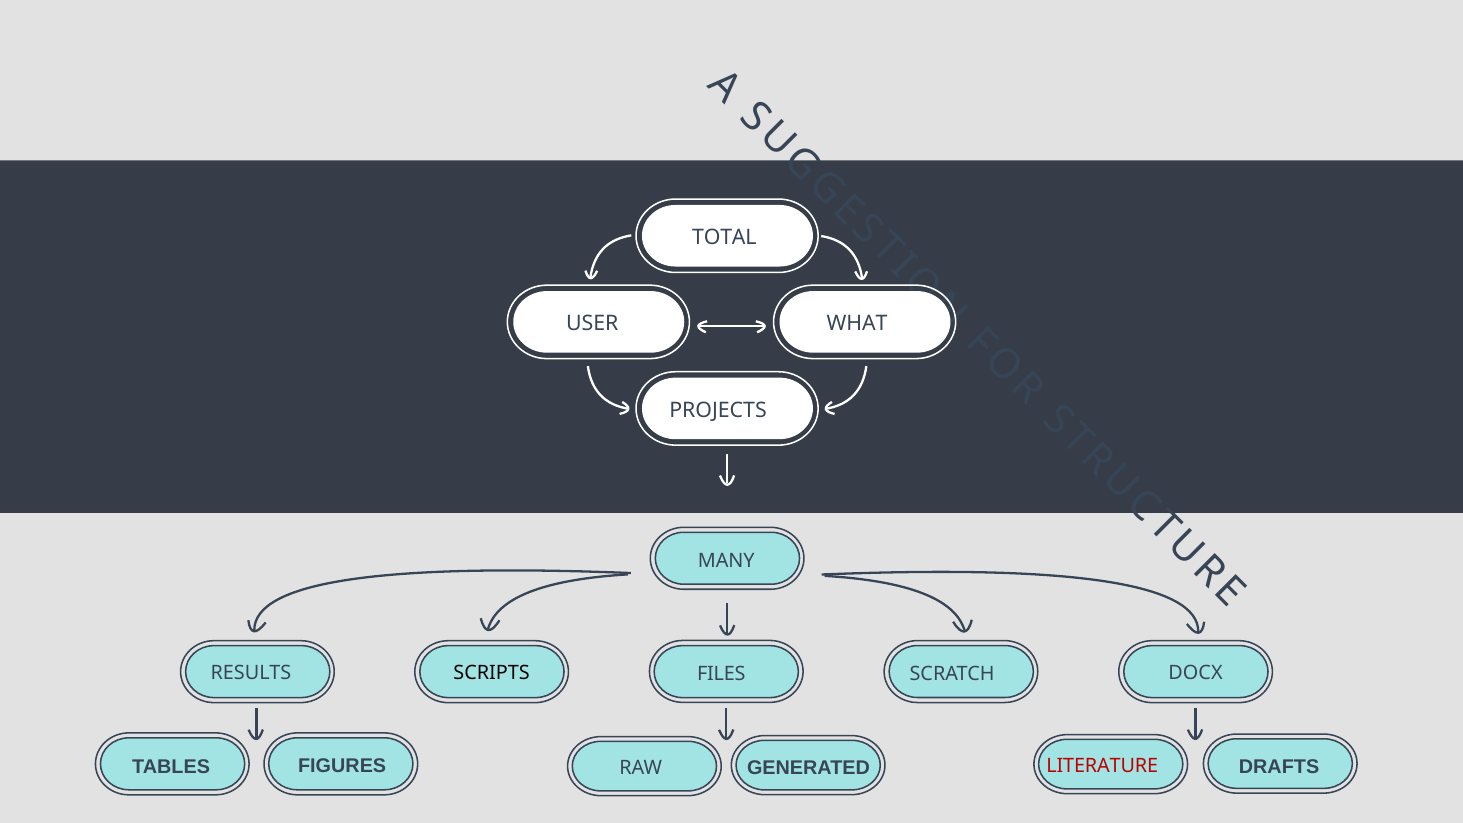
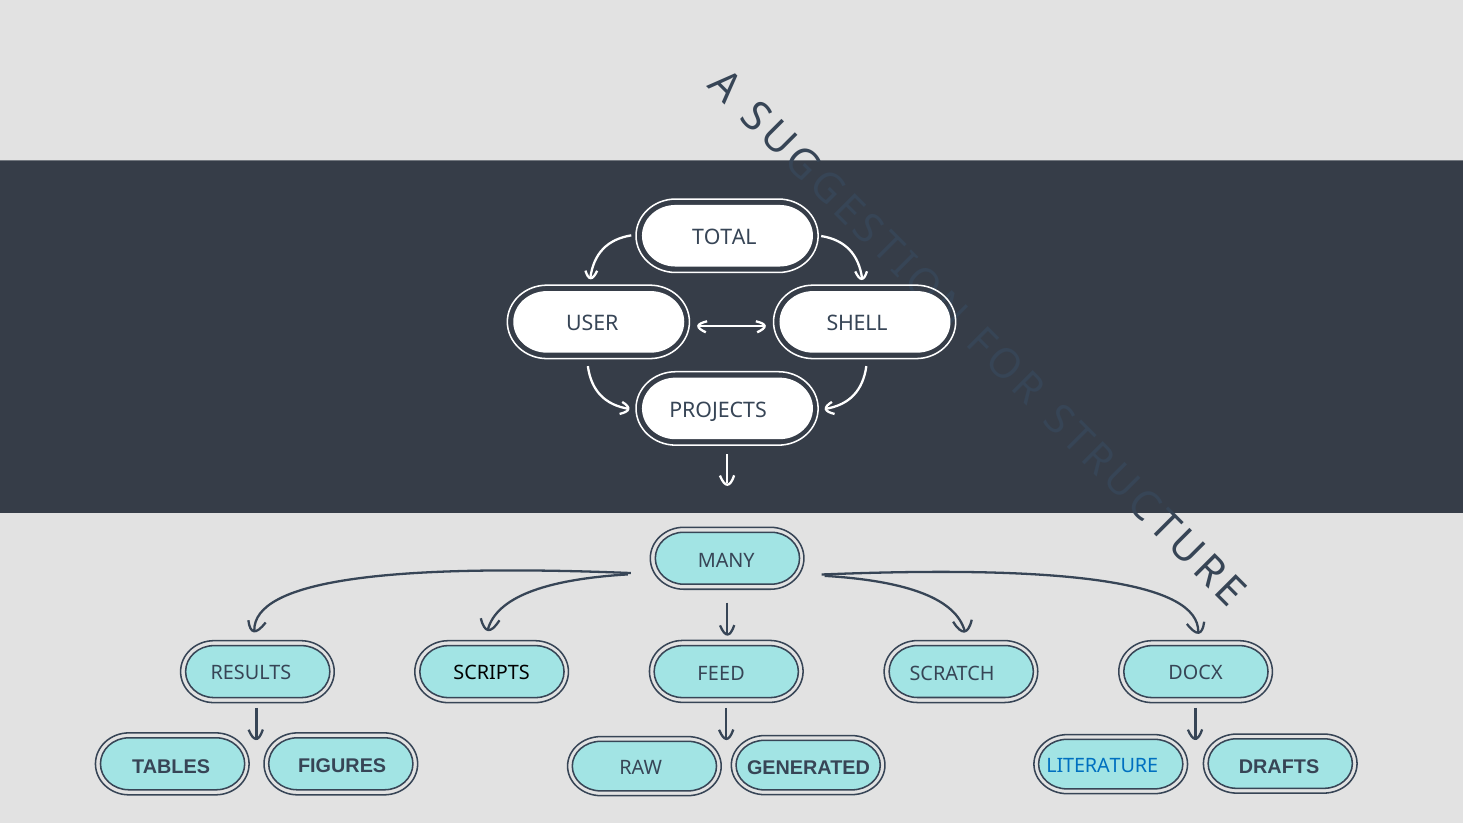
WHAT: WHAT -> SHELL (857, 324)
FILES: FILES -> FEED (721, 674)
LITERATURE colour: red -> blue (1102, 766)
